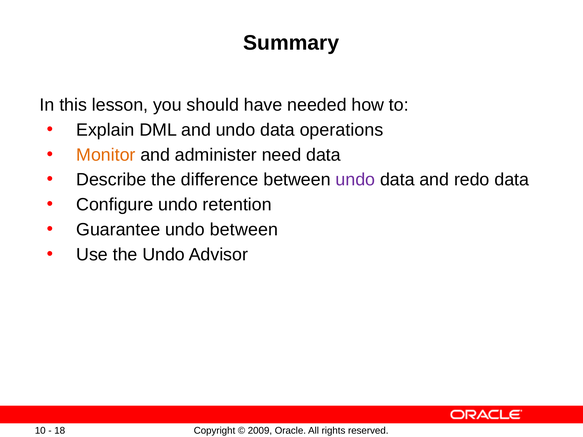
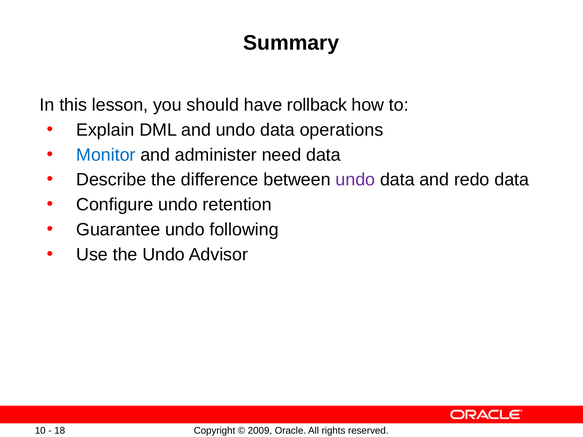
needed: needed -> rollback (317, 105)
Monitor colour: orange -> blue (106, 155)
undo between: between -> following (244, 230)
